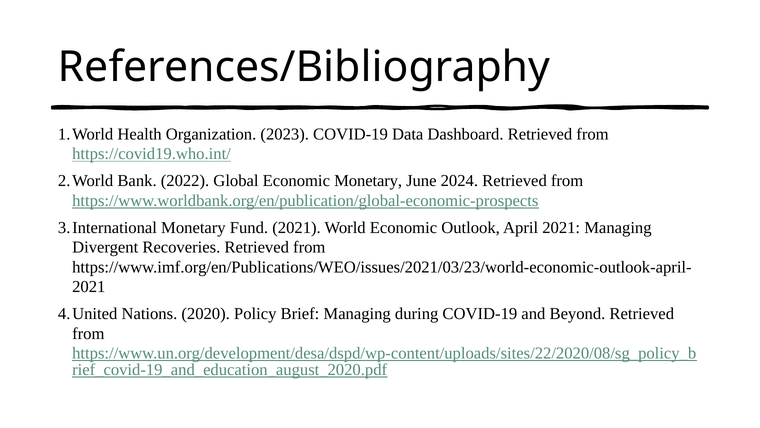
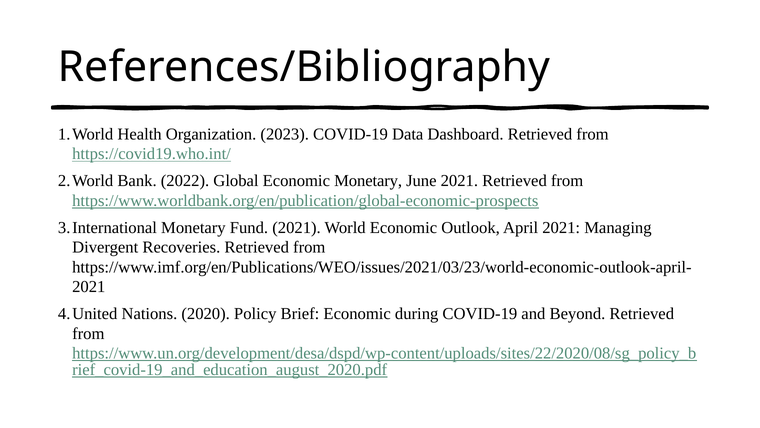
June 2024: 2024 -> 2021 (459, 181)
Brief Managing: Managing -> Economic (357, 313)
